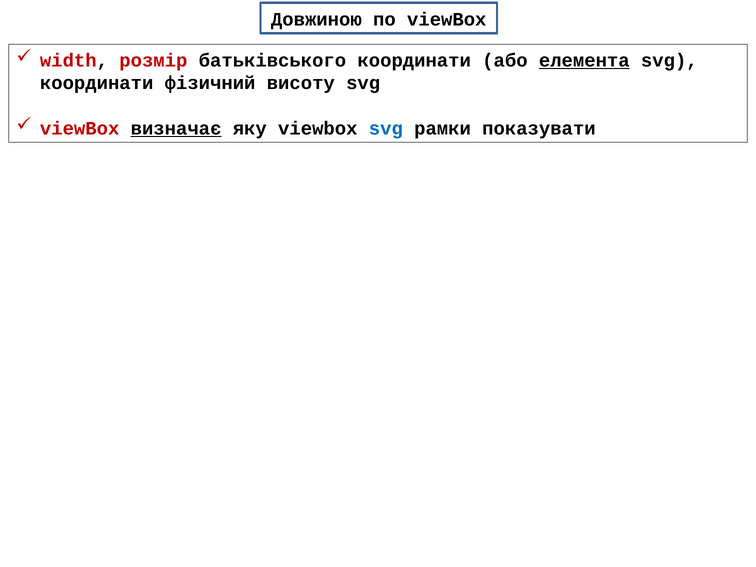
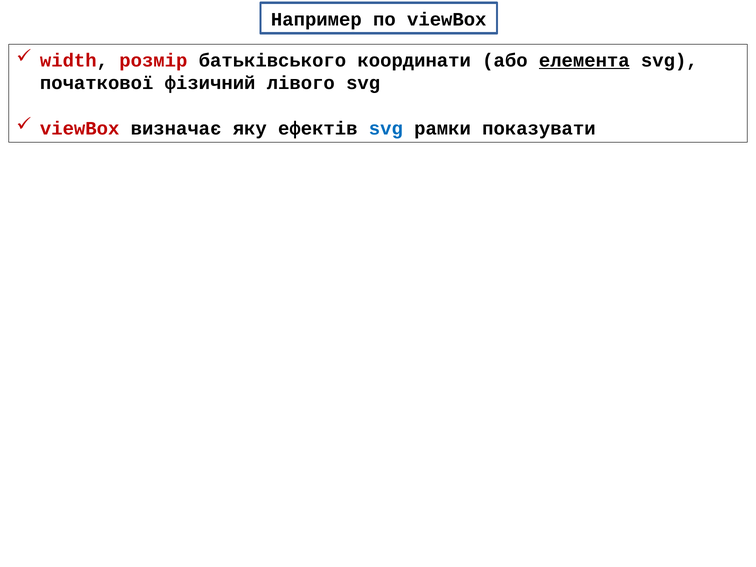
Довжиною: Довжиною -> Например (316, 19)
координати: координати -> початкової (97, 83)
висоту: висоту -> лівого (301, 83)
визначає underline: present -> none (176, 129)
яку viewbox: viewbox -> ефектів (318, 129)
